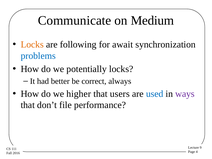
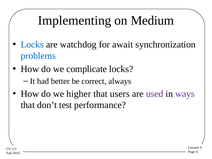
Communicate: Communicate -> Implementing (75, 21)
Locks colour: orange -> blue (32, 44)
following: following -> watchdog (78, 44)
potentially: potentially -> complicate (87, 69)
used colour: blue -> purple (155, 94)
file: file -> test (66, 105)
